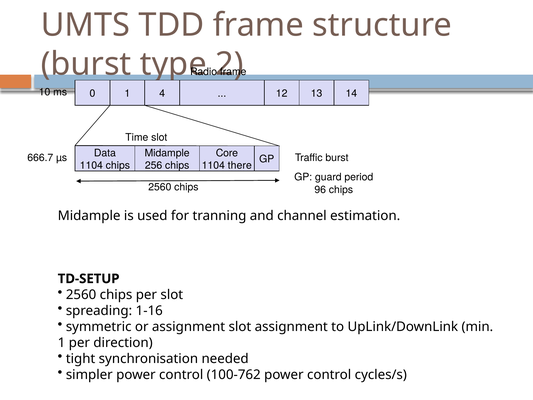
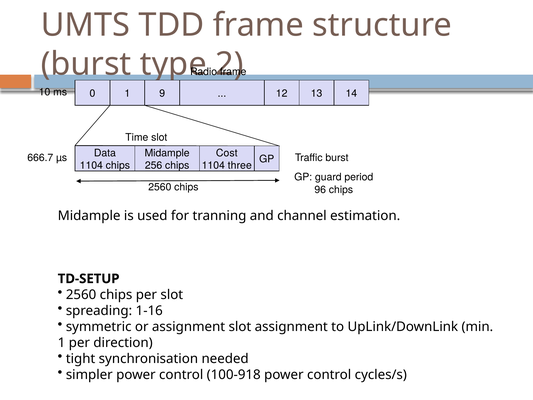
4: 4 -> 9 (162, 93)
Core: Core -> Cost (227, 153)
there: there -> three (240, 165)
100-762: 100-762 -> 100-918 (234, 375)
